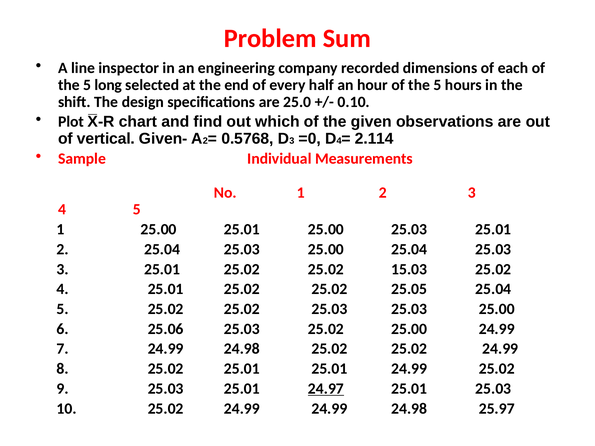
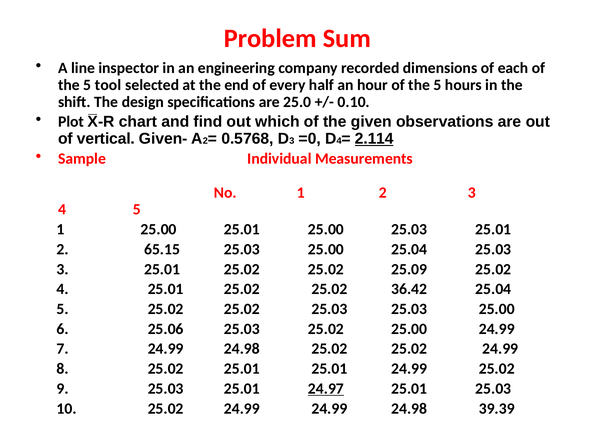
long: long -> tool (108, 85)
2.114 underline: none -> present (374, 139)
2 25.04: 25.04 -> 65.15 (162, 249)
15.03: 15.03 -> 25.09 (409, 269)
25.05: 25.05 -> 36.42 (409, 289)
25.97: 25.97 -> 39.39 (497, 409)
